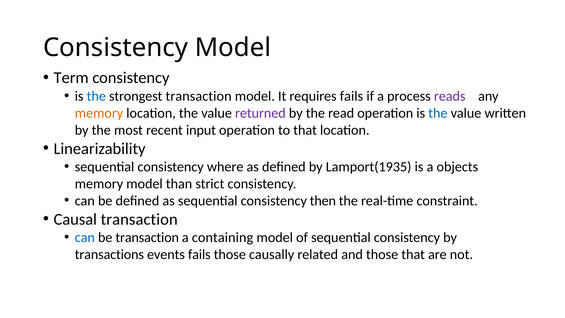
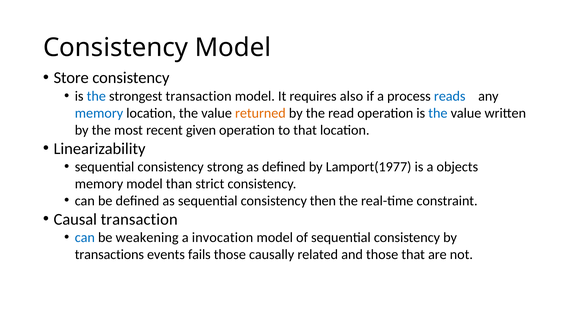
Term: Term -> Store (71, 78)
requires fails: fails -> also (351, 96)
reads colour: purple -> blue (450, 96)
memory colour: orange -> blue (99, 113)
returned colour: purple -> orange (260, 113)
input: input -> given (201, 130)
where: where -> strong (225, 167)
Lamport(1935: Lamport(1935 -> Lamport(1977 (369, 167)
be transaction: transaction -> weakening (147, 237)
containing: containing -> invocation (223, 237)
